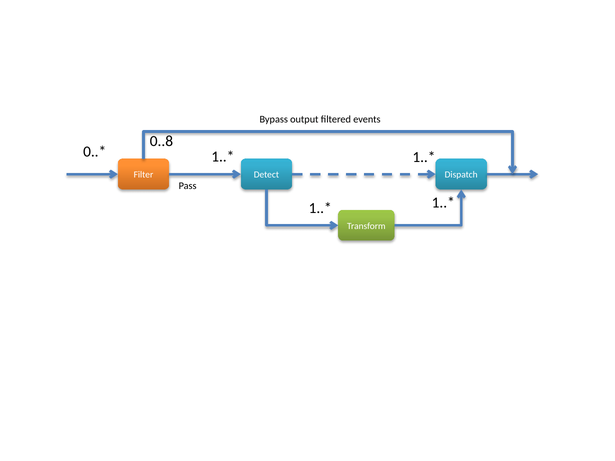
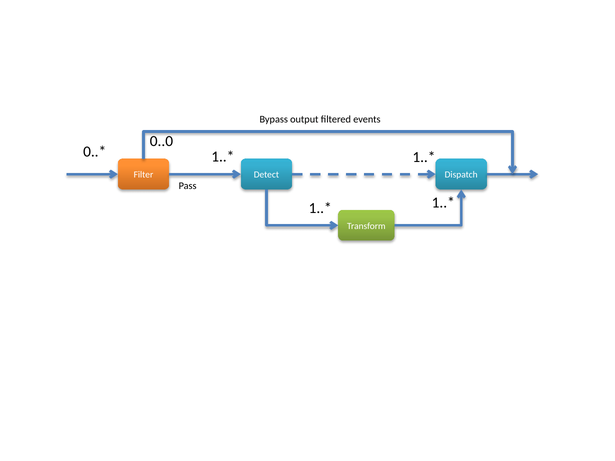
0..8: 0..8 -> 0..0 (161, 141)
